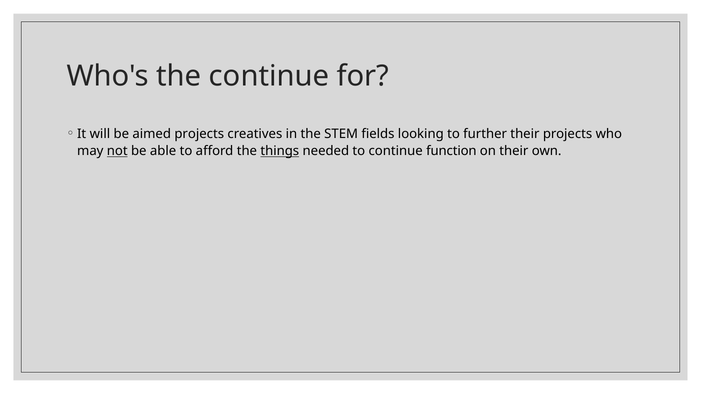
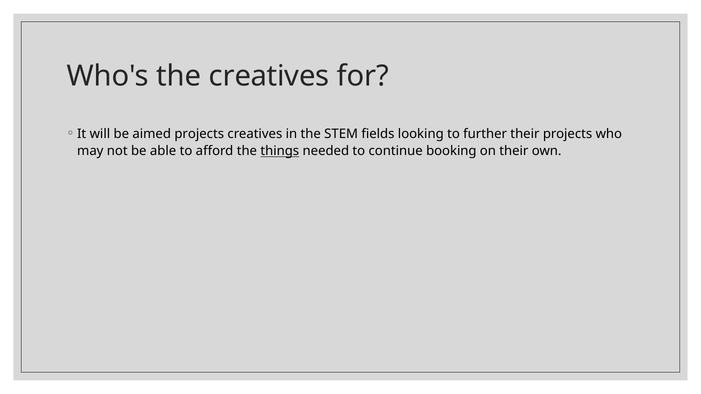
the continue: continue -> creatives (269, 76)
not underline: present -> none (117, 151)
function: function -> booking (451, 151)
